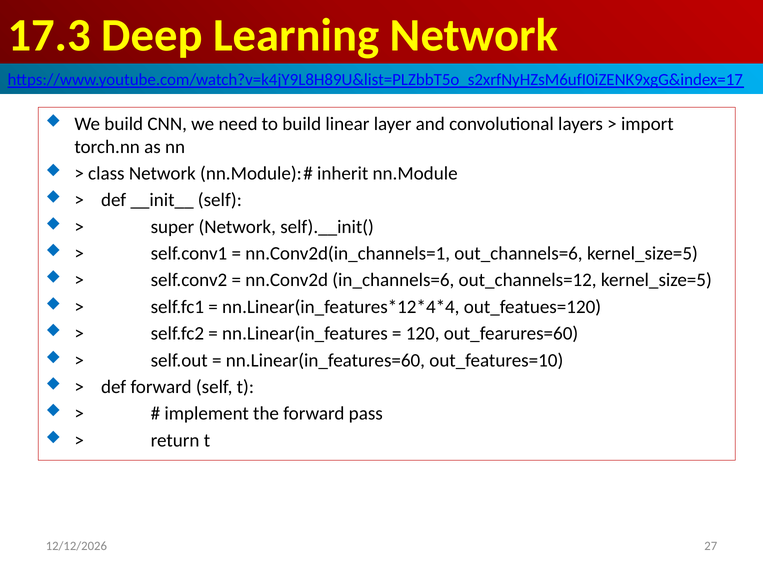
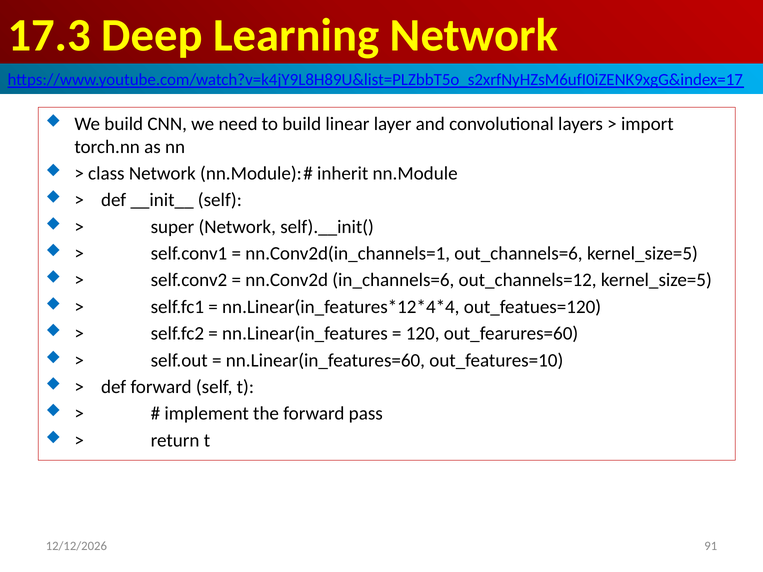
27: 27 -> 91 (711, 546)
